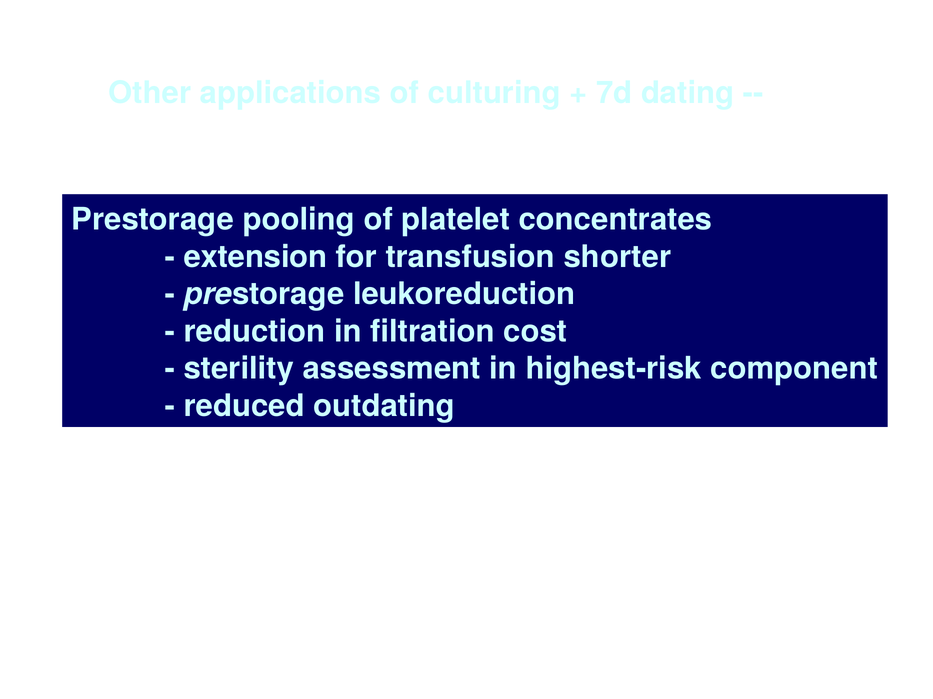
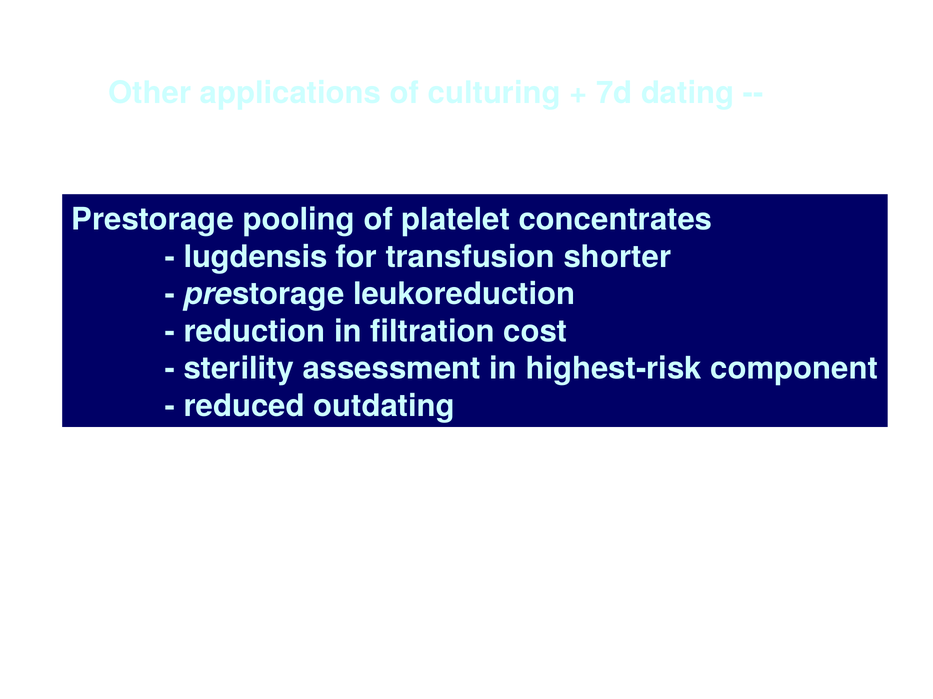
extension: extension -> lugdensis (255, 257)
